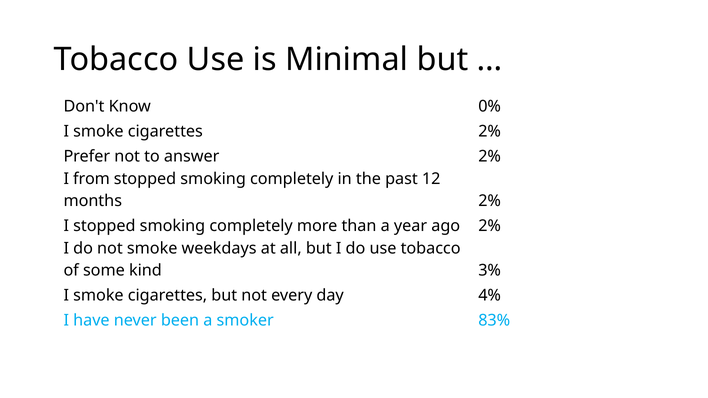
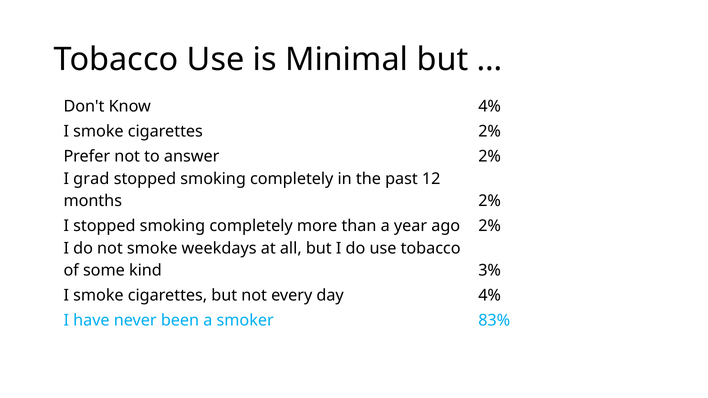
Know 0%: 0% -> 4% (490, 107)
from: from -> grad (91, 179)
